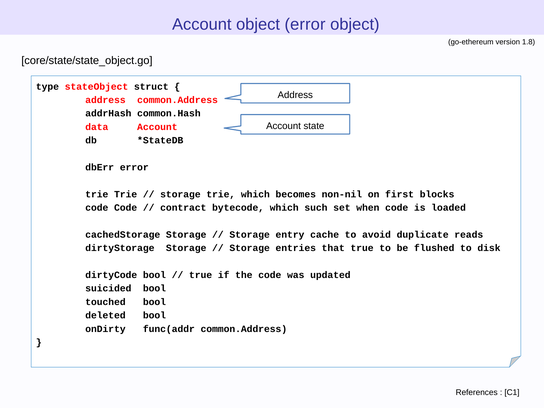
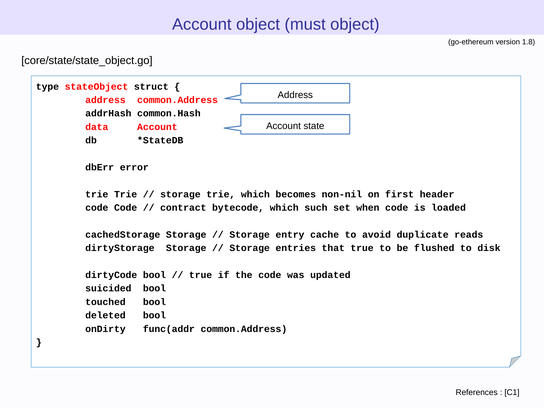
object error: error -> must (305, 24)
blocks: blocks -> header (437, 194)
